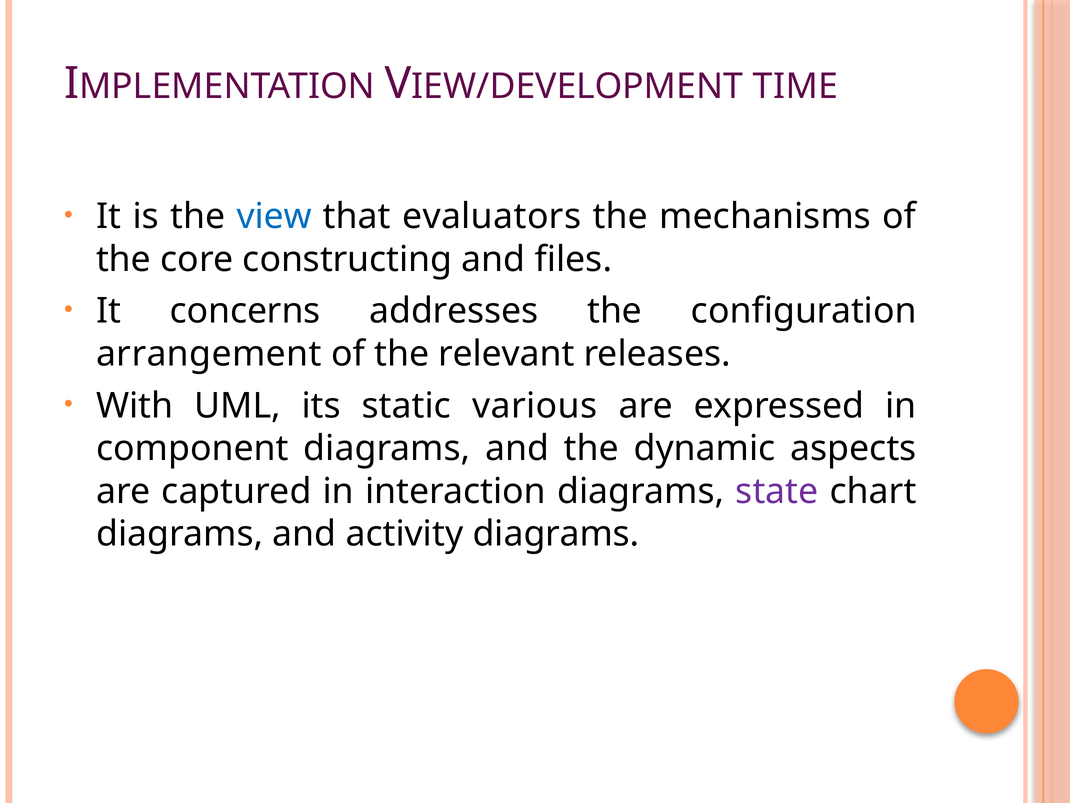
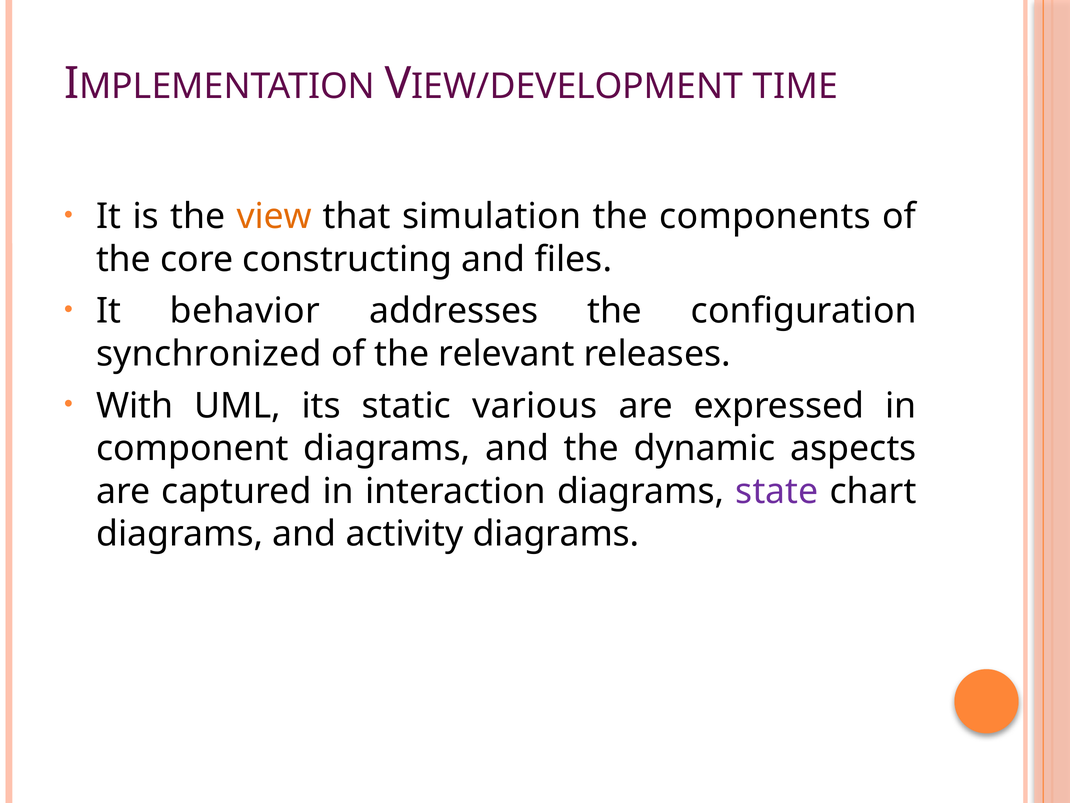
view colour: blue -> orange (274, 216)
evaluators: evaluators -> simulation (492, 216)
mechanisms: mechanisms -> components (765, 216)
concerns: concerns -> behavior (245, 311)
arrangement: arrangement -> synchronized (209, 354)
